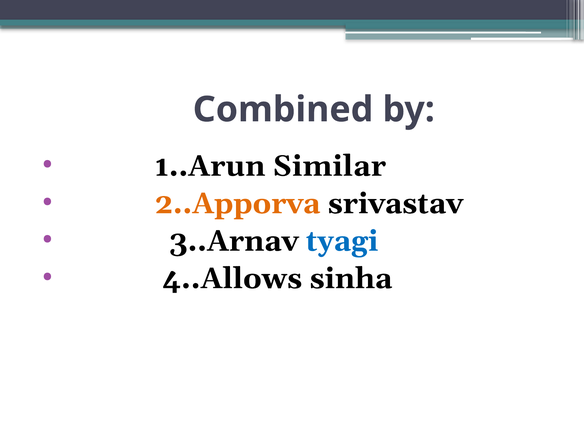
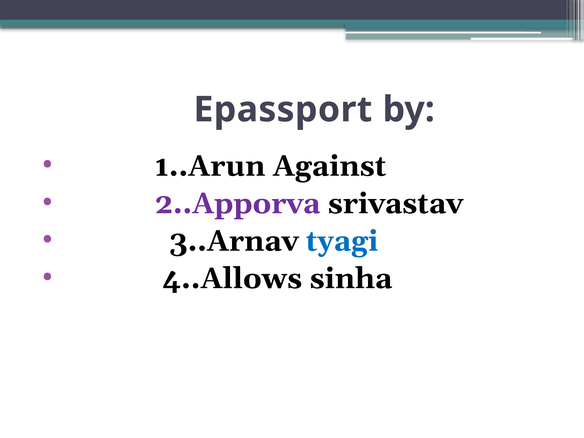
Combined: Combined -> Epassport (283, 110)
Similar: Similar -> Against (330, 166)
2..Apporva colour: orange -> purple (238, 204)
